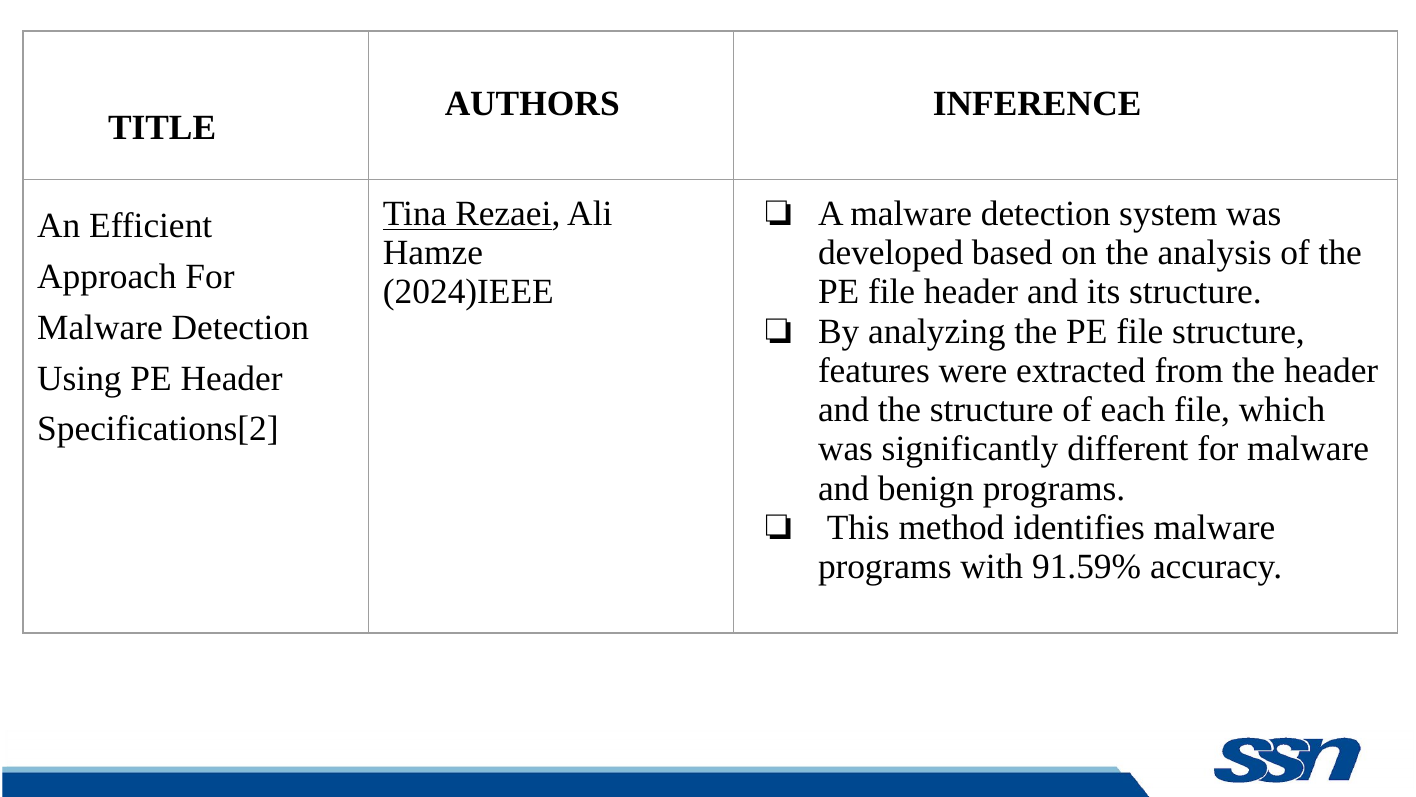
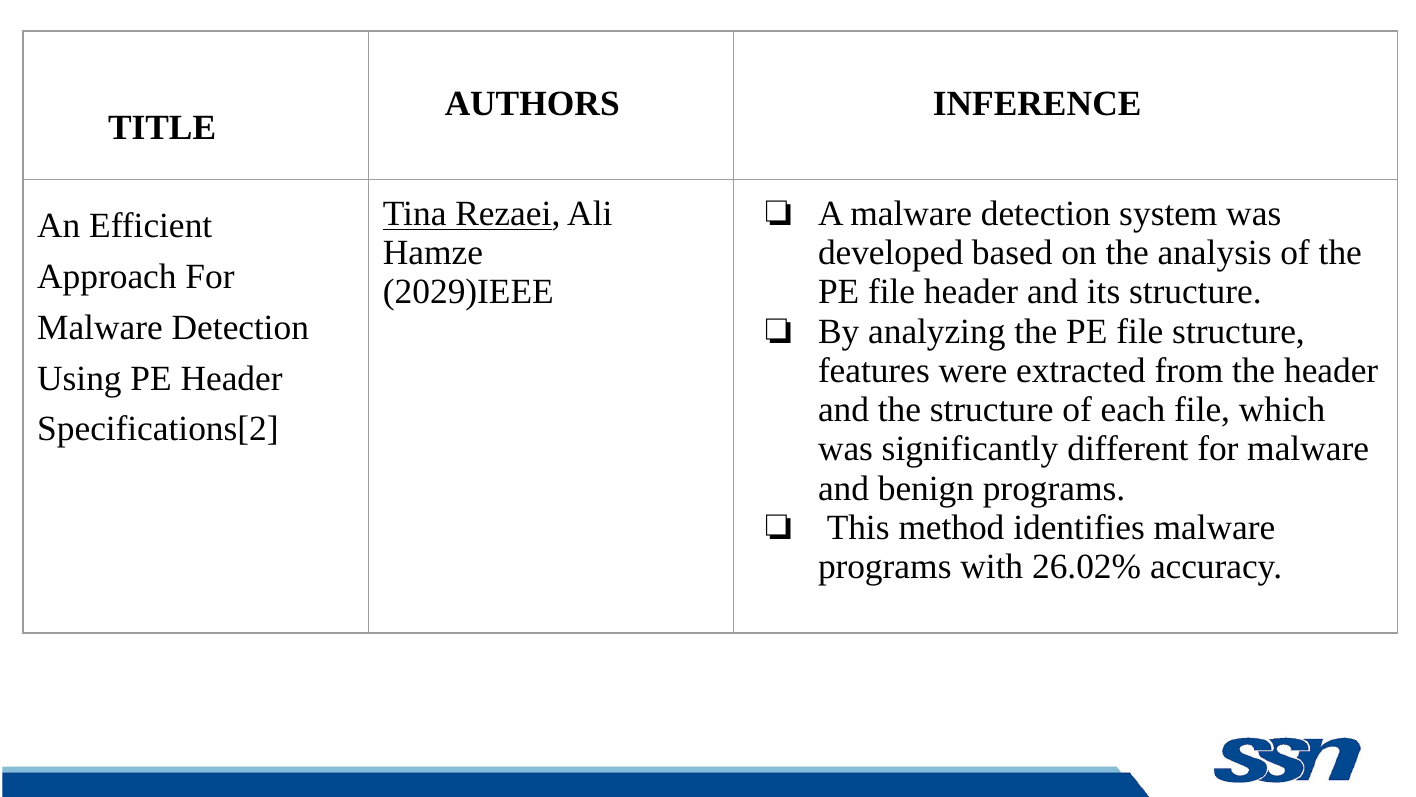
2024)IEEE: 2024)IEEE -> 2029)IEEE (468, 292)
91.59%: 91.59% -> 26.02% (1087, 566)
